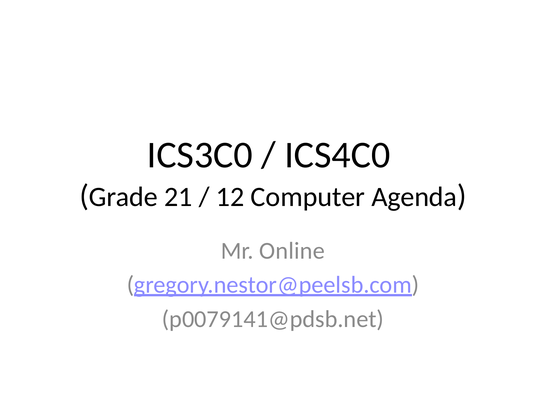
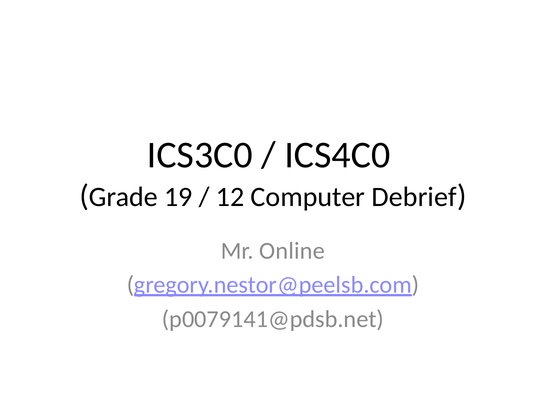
21: 21 -> 19 (178, 197)
Agenda: Agenda -> Debrief (414, 197)
